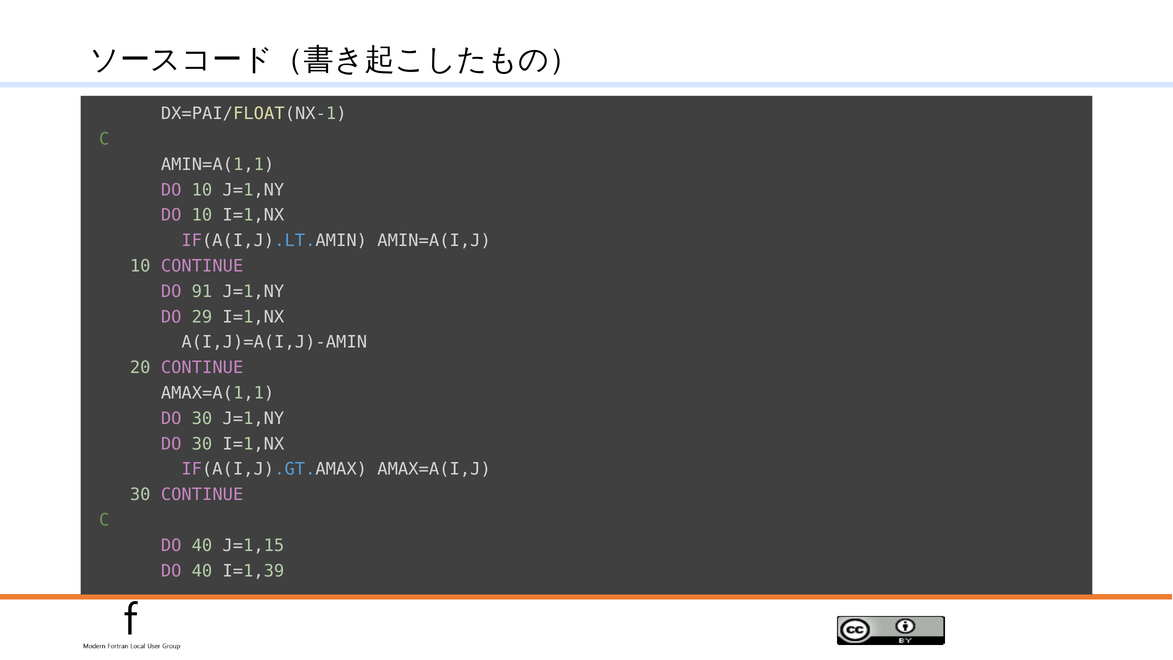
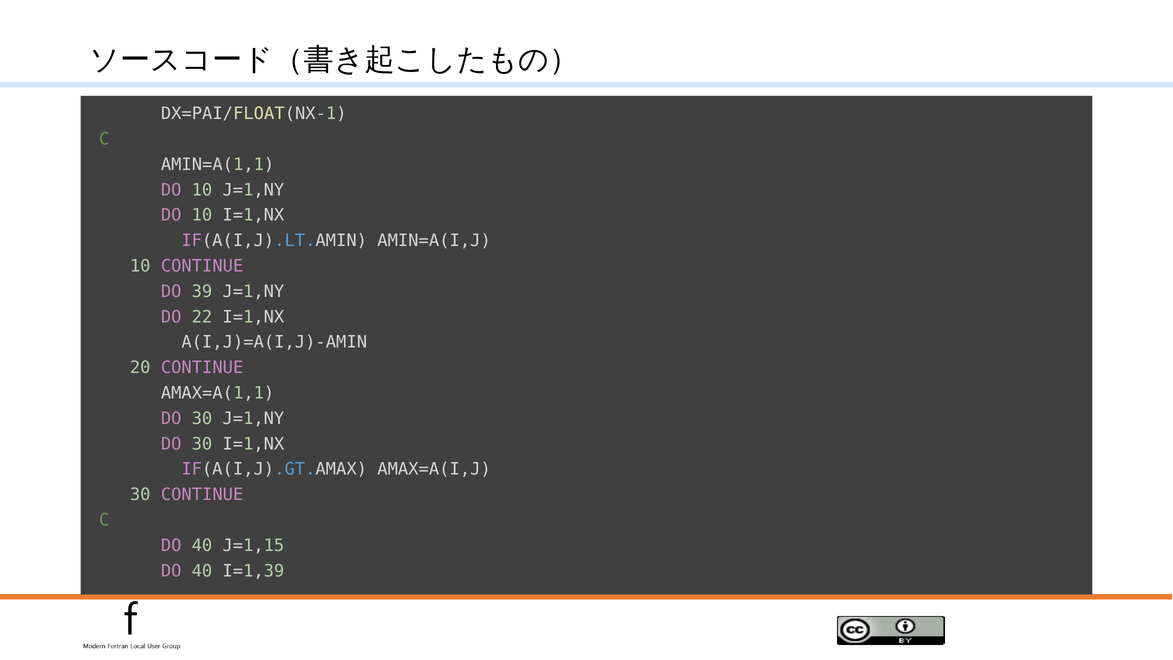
91: 91 -> 39 (202, 291)
29: 29 -> 22 (202, 317)
